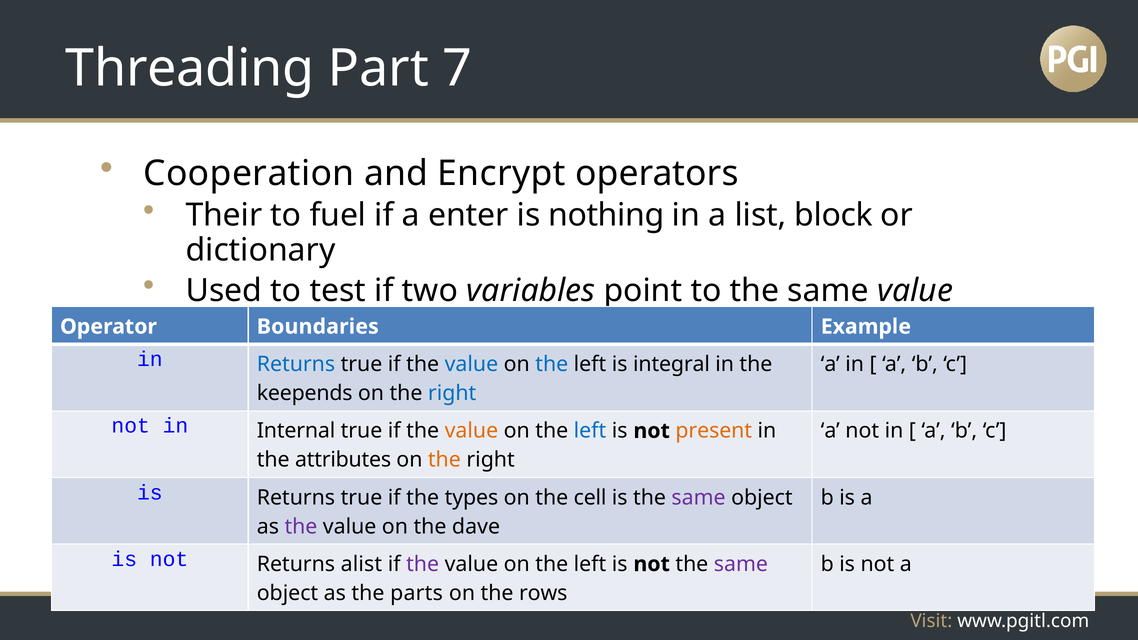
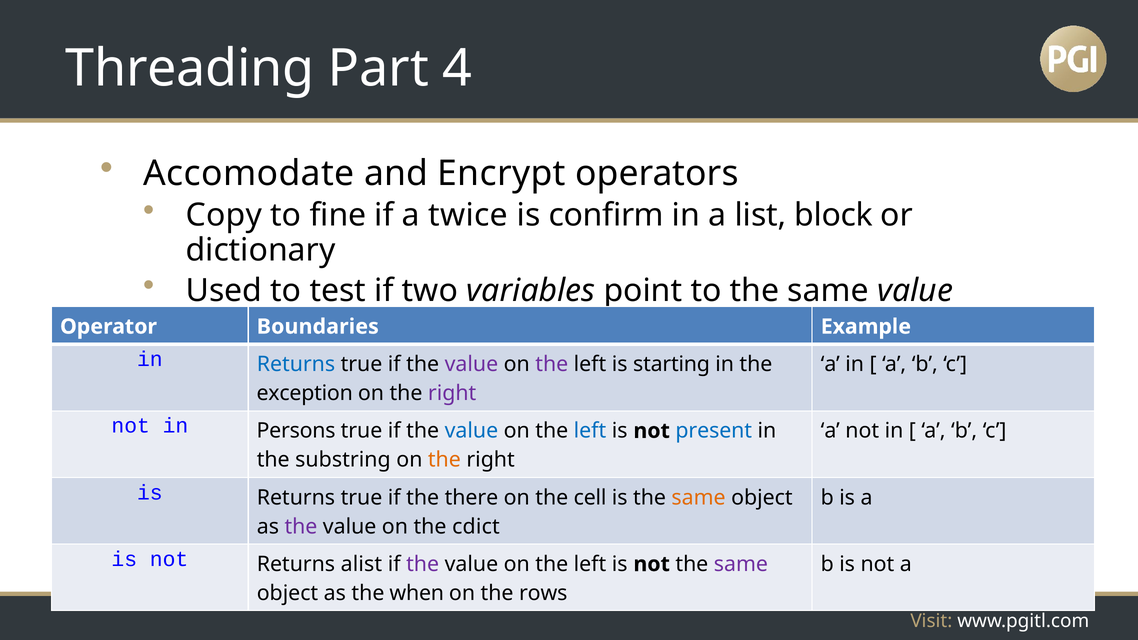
7: 7 -> 4 (457, 69)
Cooperation: Cooperation -> Accomodate (249, 173)
Their: Their -> Copy (224, 215)
fuel: fuel -> fine (338, 215)
enter: enter -> twice (468, 215)
nothing: nothing -> confirm (606, 215)
value colour: blue -> purple (471, 364)
the colour: blue -> purple (552, 364)
integral: integral -> starting (672, 364)
keepends: keepends -> exception (305, 393)
right colour: blue -> purple (452, 393)
Internal: Internal -> Persons (296, 431)
value colour: orange -> blue (471, 431)
present colour: orange -> blue (714, 431)
attributes: attributes -> substring (343, 460)
types: types -> there (471, 498)
same colour: purple -> orange (699, 498)
dave: dave -> cdict (476, 527)
parts: parts -> when (417, 593)
